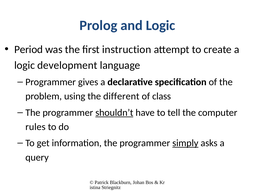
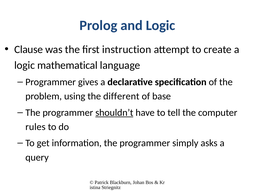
Period: Period -> Clause (29, 50)
development: development -> mathematical (67, 65)
class: class -> base (162, 96)
simply underline: present -> none (185, 143)
